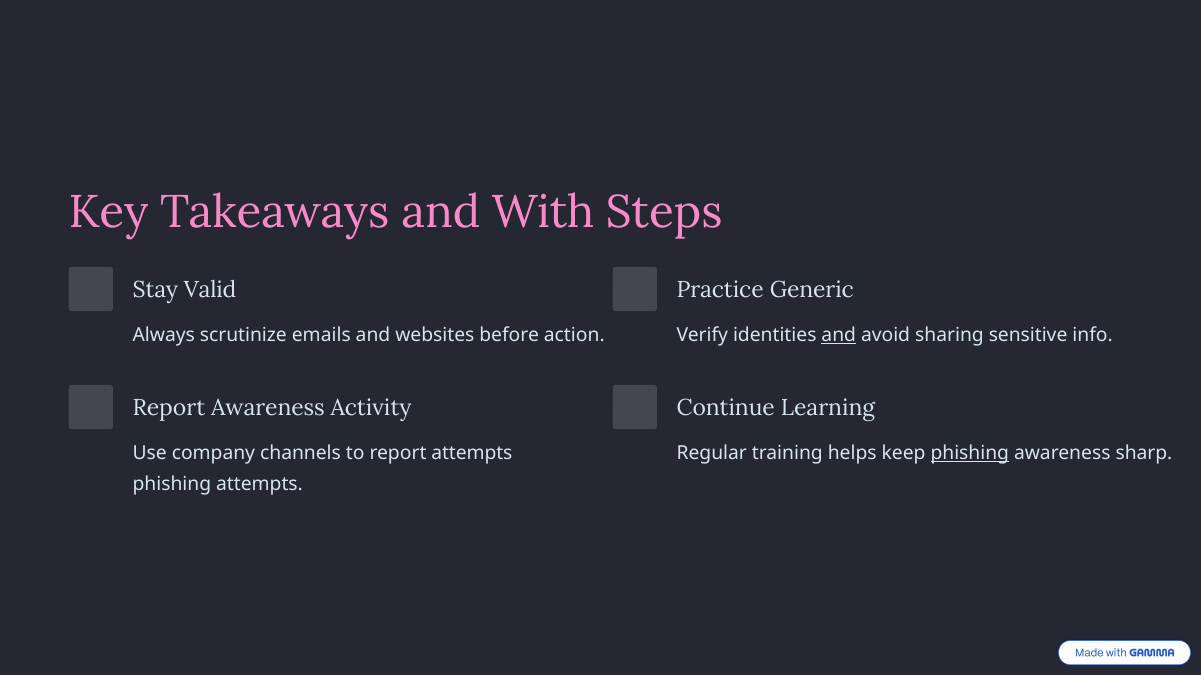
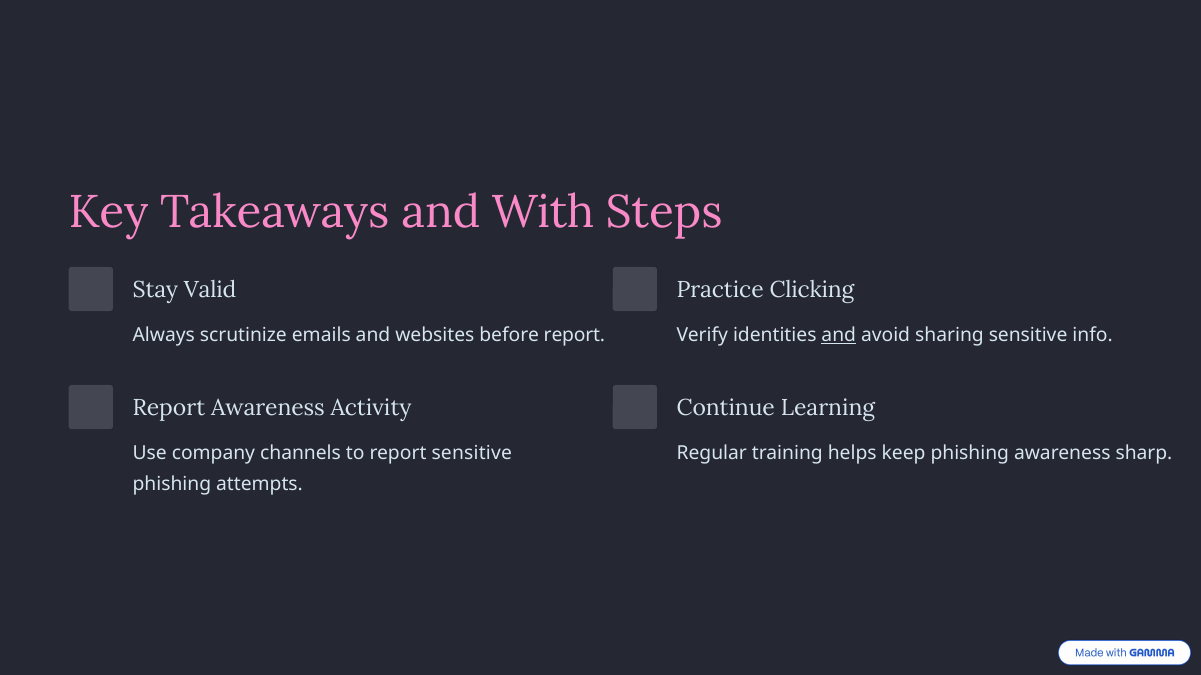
Generic: Generic -> Clicking (812, 290)
before action: action -> report (574, 336)
report attempts: attempts -> sensitive (472, 454)
phishing underline: present -> none (970, 454)
